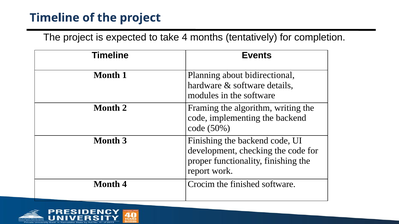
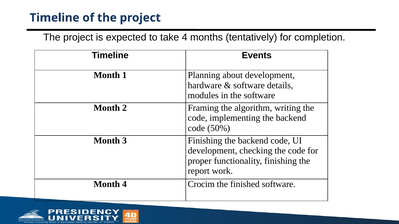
about bidirectional: bidirectional -> development (270, 75)
